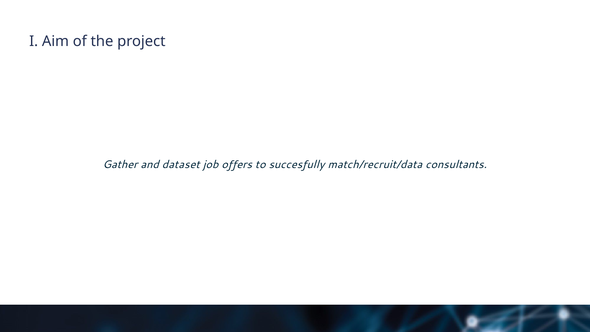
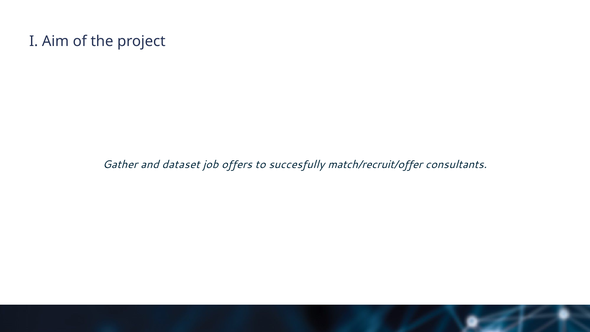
match/recruit/data: match/recruit/data -> match/recruit/offer (375, 164)
